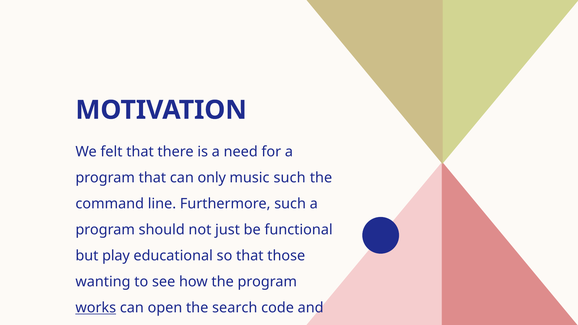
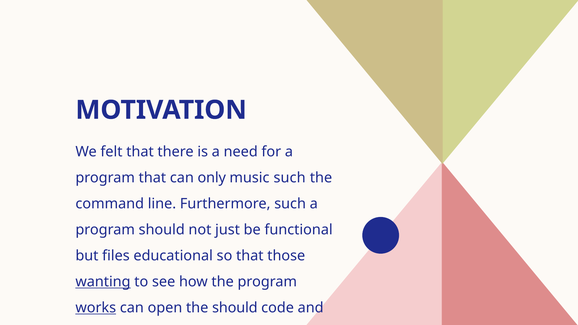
but play: play -> files (116, 256)
wanting underline: none -> present (103, 282)
the search: search -> should (235, 308)
